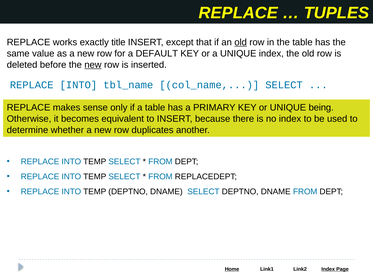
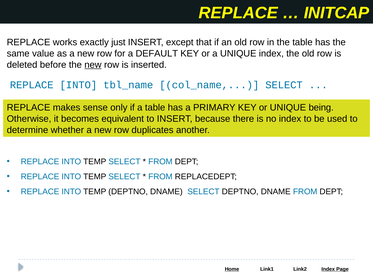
TUPLES: TUPLES -> INITCAP (337, 13)
title: title -> just (118, 42)
old underline: present -> none (241, 42)
